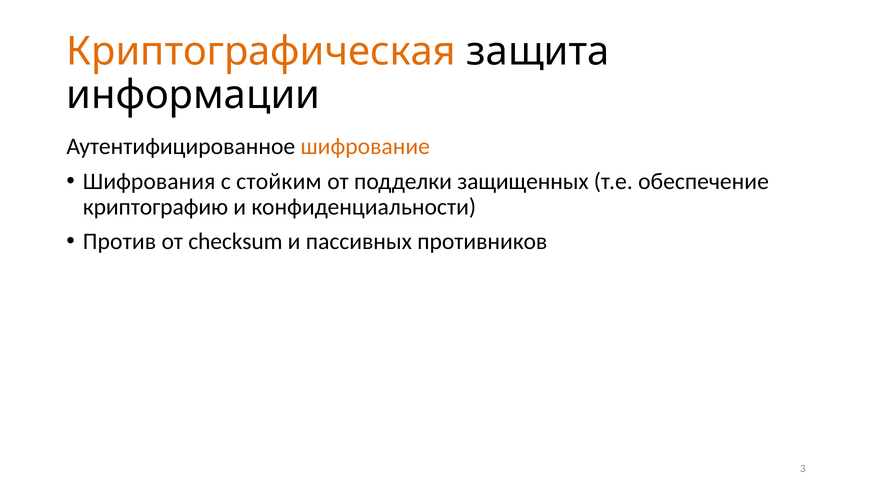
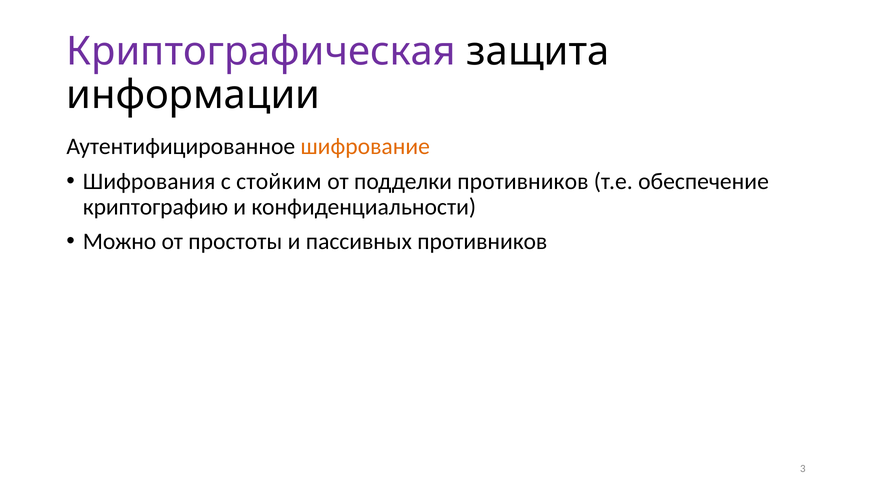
Криптографическая colour: orange -> purple (261, 52)
подделки защищенных: защищенных -> противников (523, 181)
Против: Против -> Можно (120, 241)
checksum: checksum -> простоты (235, 241)
